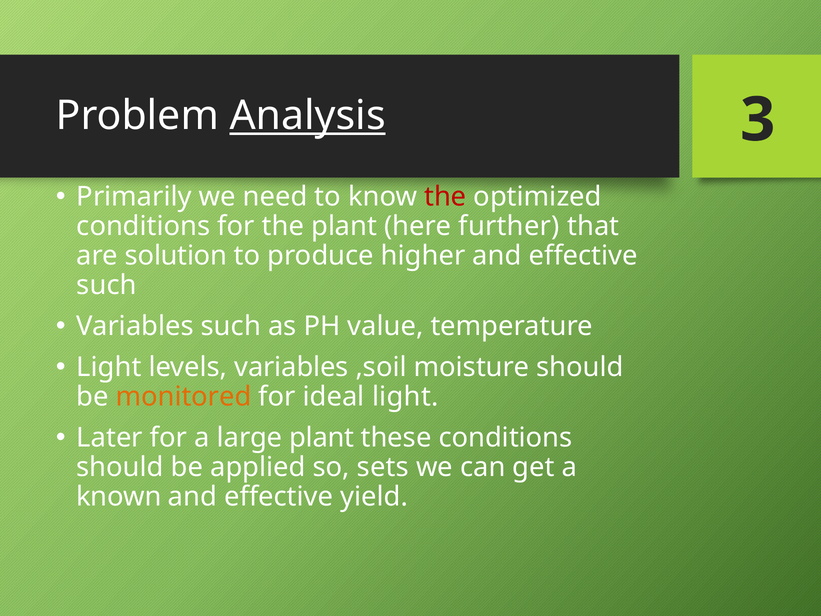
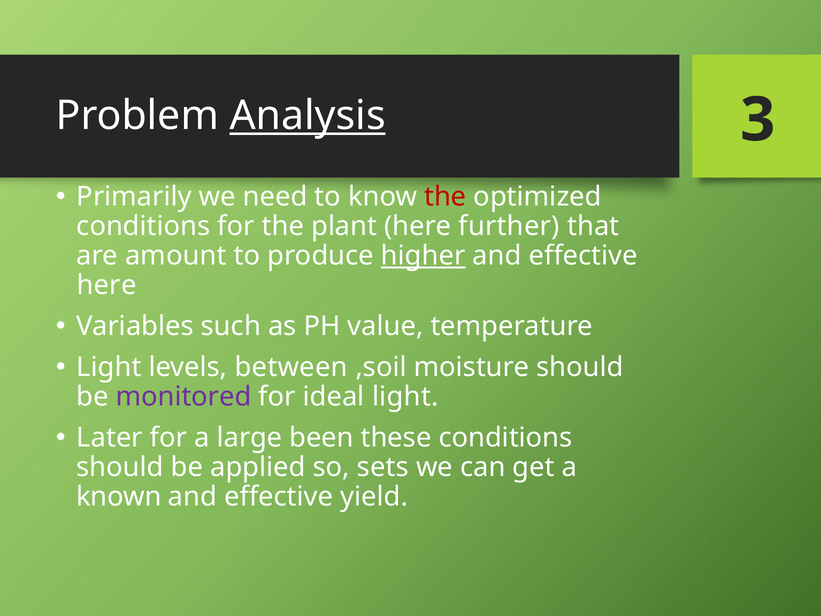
solution: solution -> amount (176, 256)
higher underline: none -> present (423, 256)
such: such -> here (106, 285)
levels variables: variables -> between (291, 367)
monitored colour: orange -> purple (184, 397)
large plant: plant -> been (322, 438)
